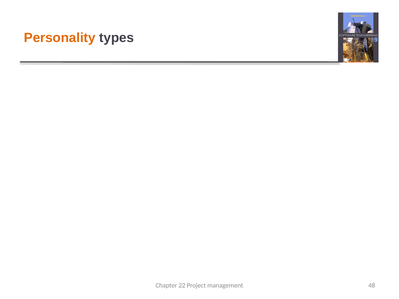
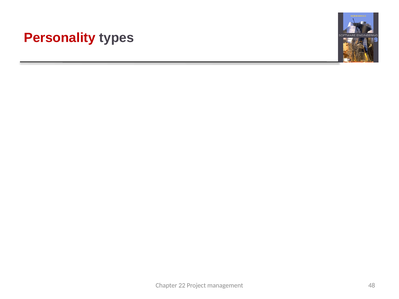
Personality colour: orange -> red (60, 38)
